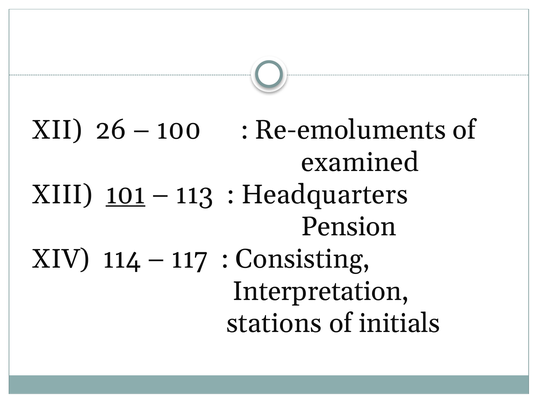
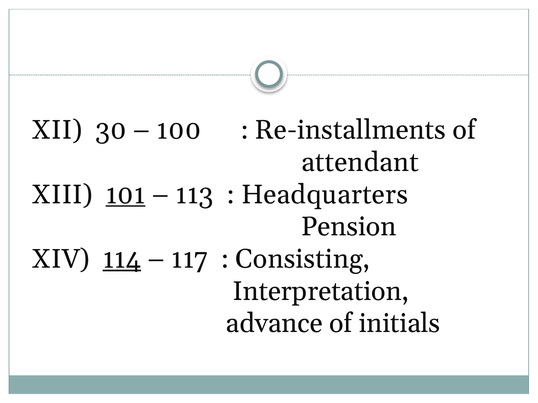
26: 26 -> 30 (111, 130)
Re-emoluments: Re-emoluments -> Re-installments (350, 130)
examined: examined -> attendant (360, 162)
114 underline: none -> present (122, 259)
stations: stations -> advance (274, 324)
